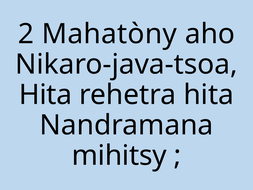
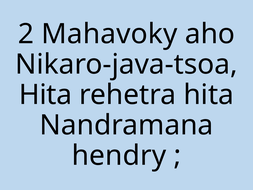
Mahatòny: Mahatòny -> Mahavoky (109, 34)
mihitsy: mihitsy -> hendry (119, 155)
